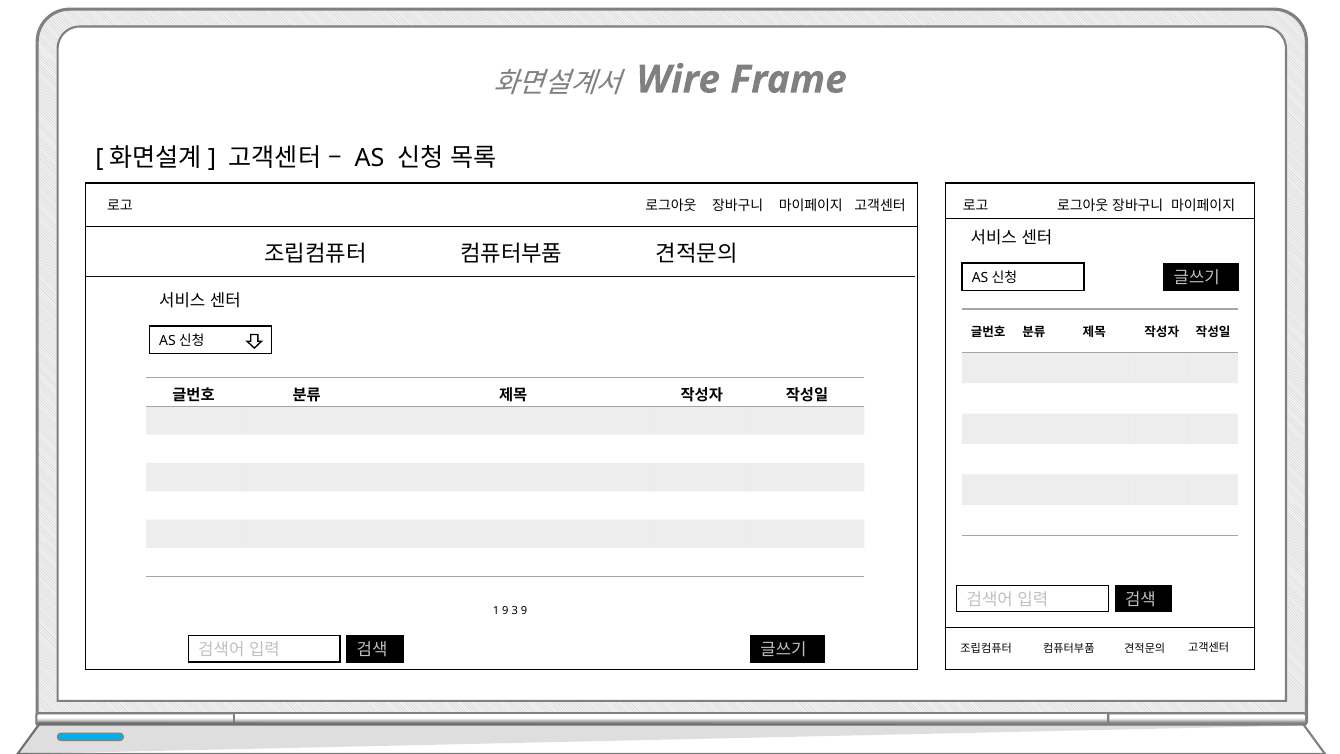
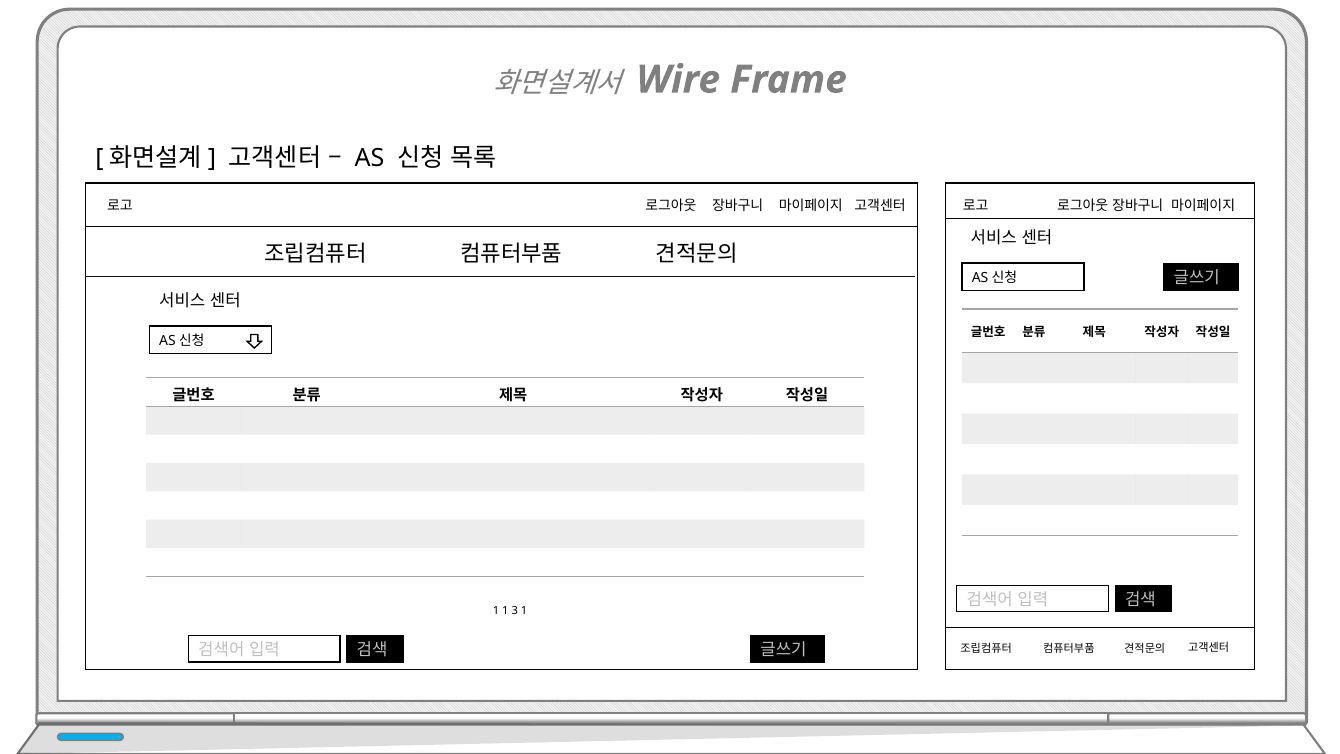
1 9: 9 -> 1 (505, 611)
3 9: 9 -> 1 (524, 611)
